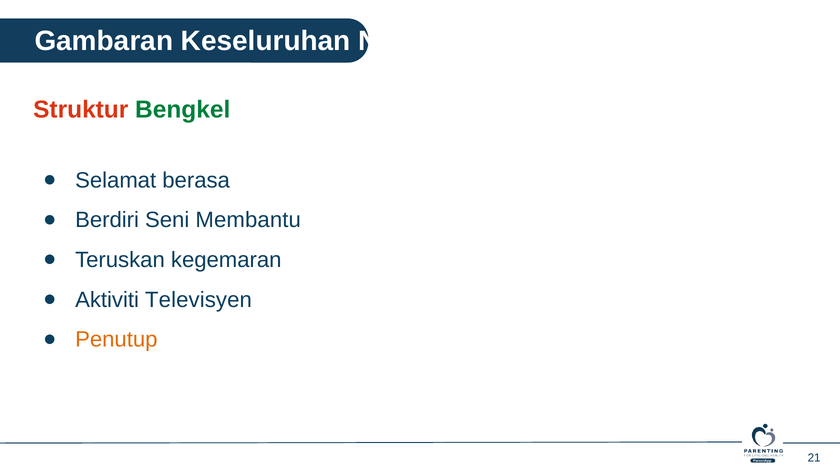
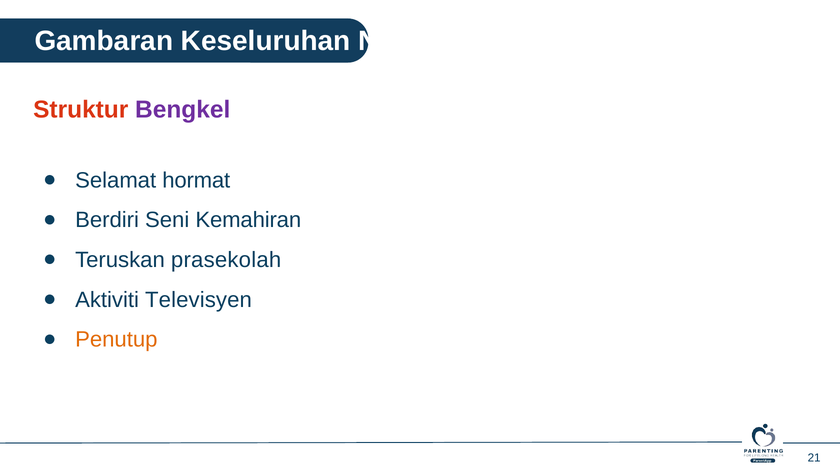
Bengkel colour: green -> purple (183, 110)
berasa: berasa -> hormat (196, 180)
Membantu: Membantu -> Kemahiran (248, 220)
kegemaran: kegemaran -> prasekolah (226, 260)
